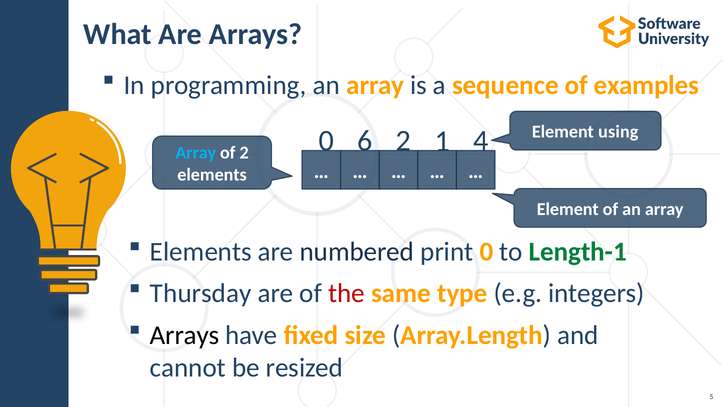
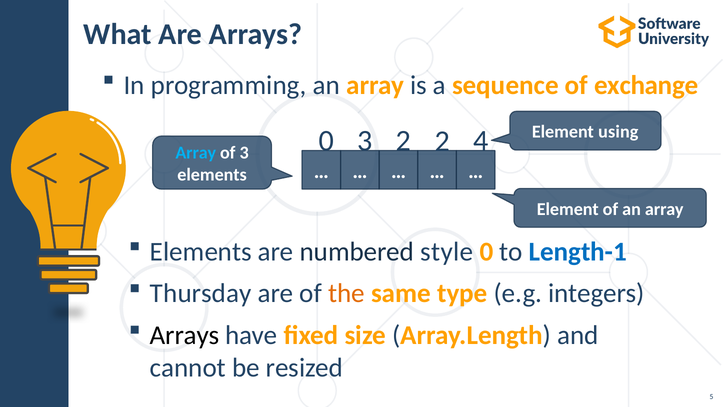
examples: examples -> exchange (646, 85)
0 6: 6 -> 3 (365, 141)
2 1: 1 -> 2 (442, 141)
of 2: 2 -> 3 (244, 153)
print: print -> style (447, 252)
Length-1 colour: green -> blue (578, 252)
the colour: red -> orange (346, 293)
